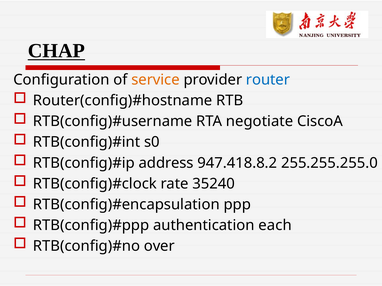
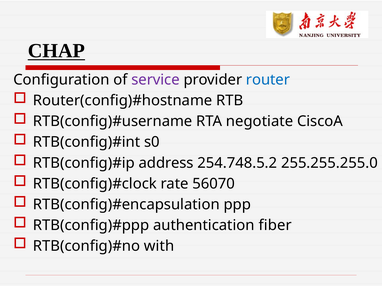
service colour: orange -> purple (156, 80)
947.418.8.2: 947.418.8.2 -> 254.748.5.2 (237, 163)
35240: 35240 -> 56070 (214, 184)
each: each -> fiber (275, 226)
over: over -> with (159, 246)
